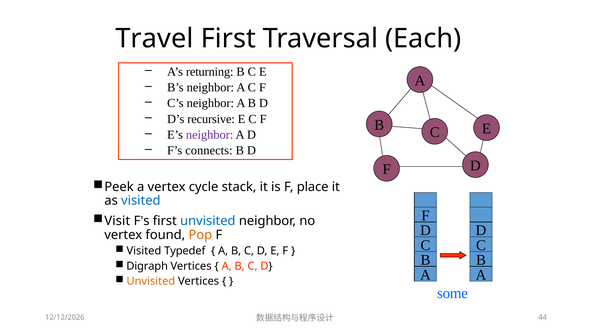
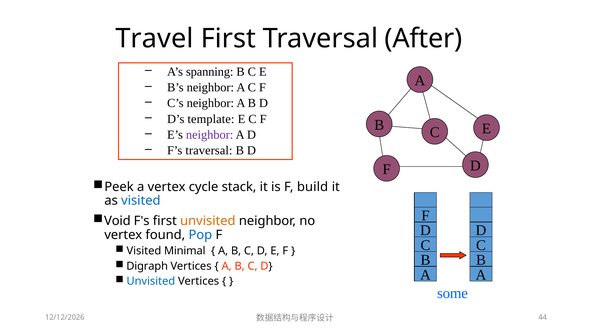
Each: Each -> After (423, 39)
returning: returning -> spanning (210, 72)
recursive: recursive -> template (211, 119)
F’s connects: connects -> traversal (209, 151)
place: place -> build (313, 187)
Visit: Visit -> Void (117, 221)
unvisited colour: blue -> orange (208, 221)
Pop colour: orange -> blue (200, 235)
Typedef: Typedef -> Minimal (185, 251)
Unvisited colour: orange -> blue (151, 281)
